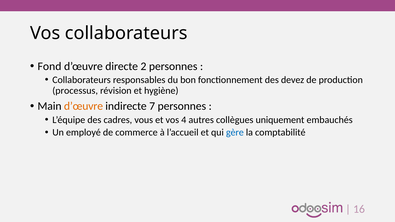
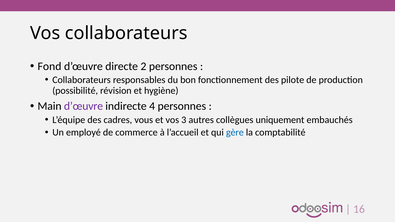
devez: devez -> pilote (293, 80)
processus: processus -> possibilité (75, 91)
d’œuvre colour: orange -> purple (83, 106)
7: 7 -> 4 (152, 106)
4: 4 -> 3 (184, 120)
